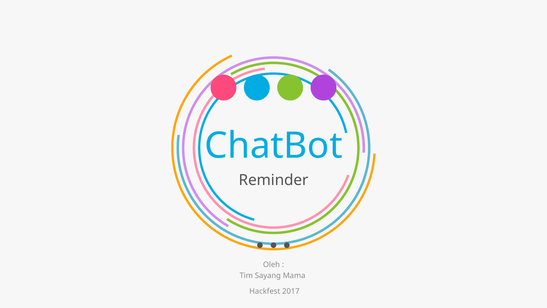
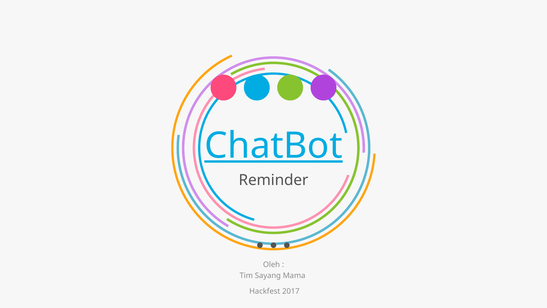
ChatBot underline: none -> present (273, 146)
